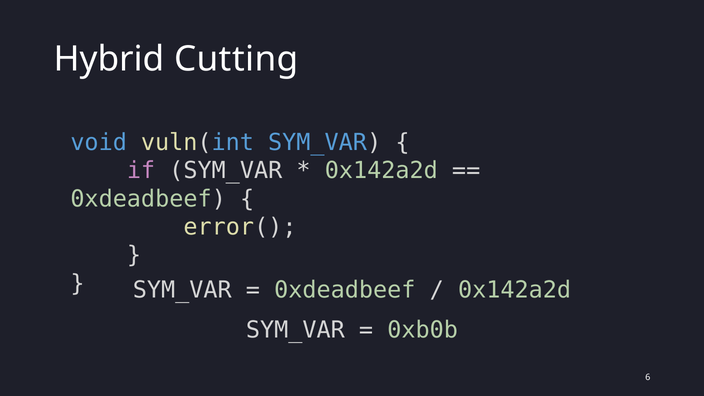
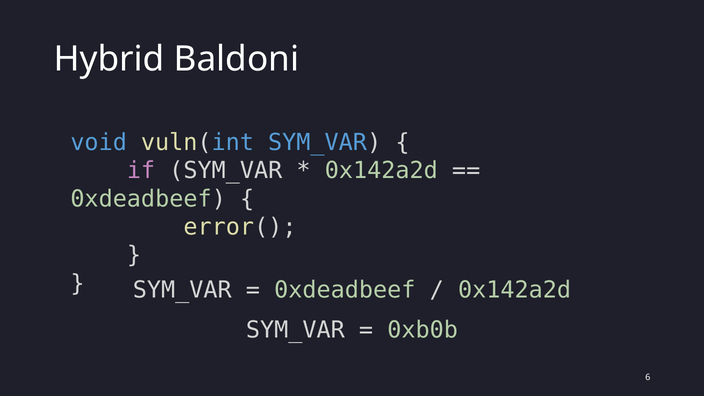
Cutting: Cutting -> Baldoni (236, 59)
